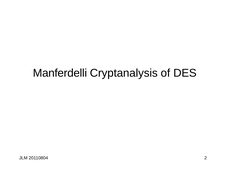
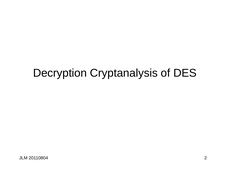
Manferdelli: Manferdelli -> Decryption (60, 73)
